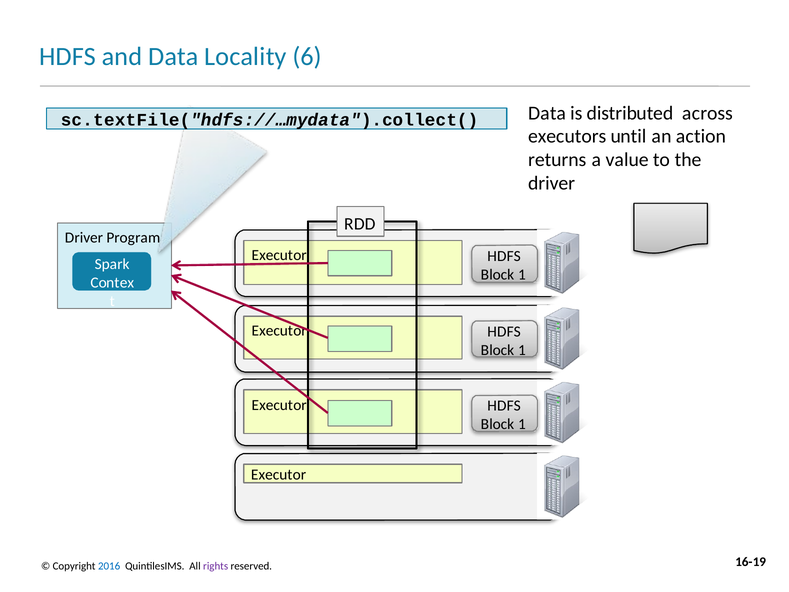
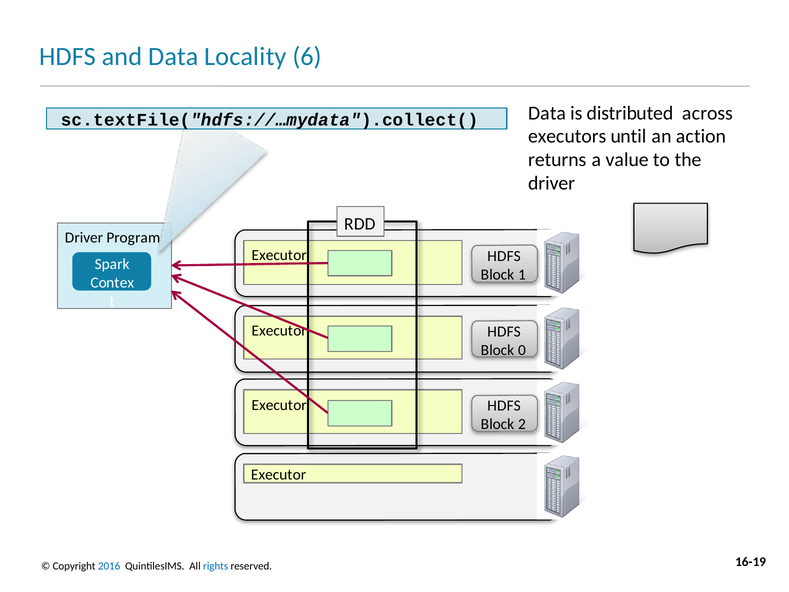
1: 1 -> 0 (522, 350)
1: 1 -> 2 (522, 424)
rights colour: purple -> blue (216, 566)
